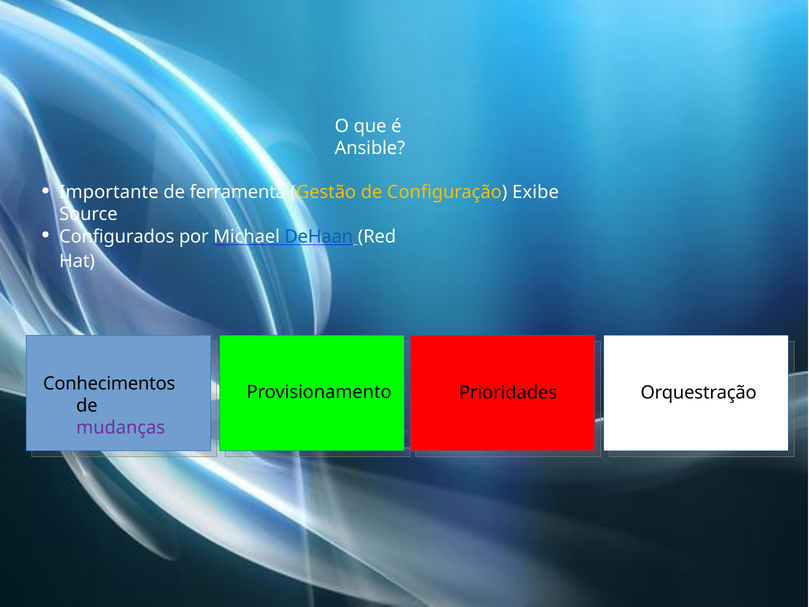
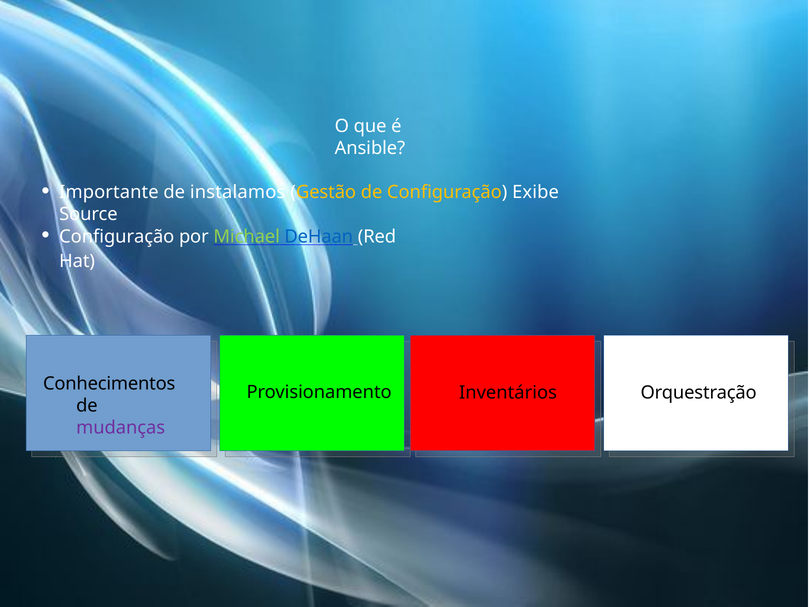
ferramenta: ferramenta -> instalamos (238, 192)
Configurados: Configurados -> Configuração (117, 236)
Michael colour: white -> light green (247, 236)
Prioridades: Prioridades -> Inventários (508, 392)
